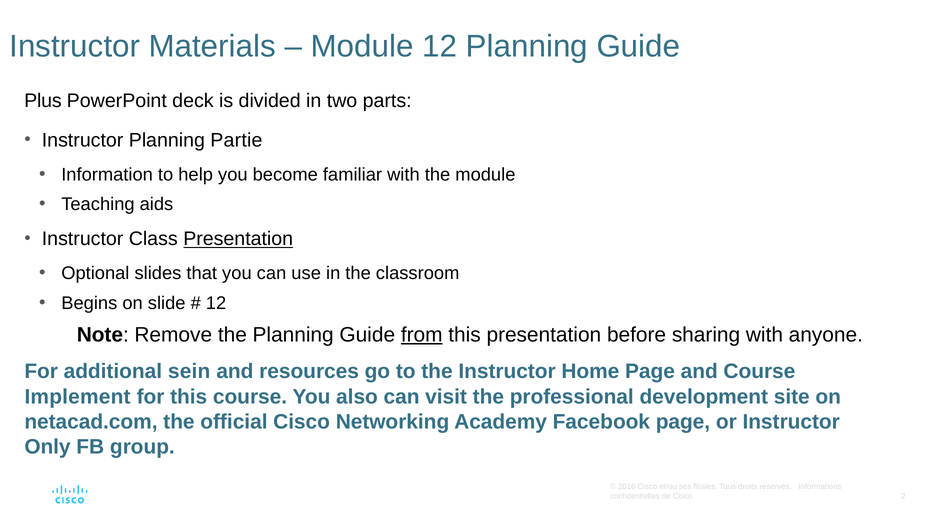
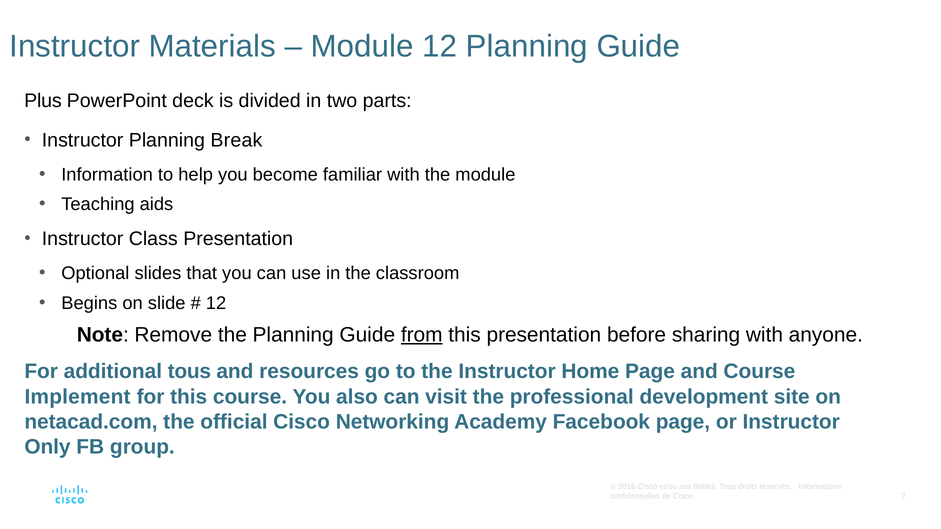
Partie: Partie -> Break (236, 140)
Presentation underline: present -> none (238, 239)
additional sein: sein -> tous (189, 372)
